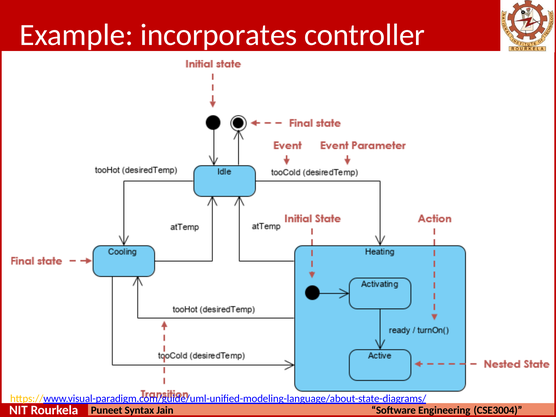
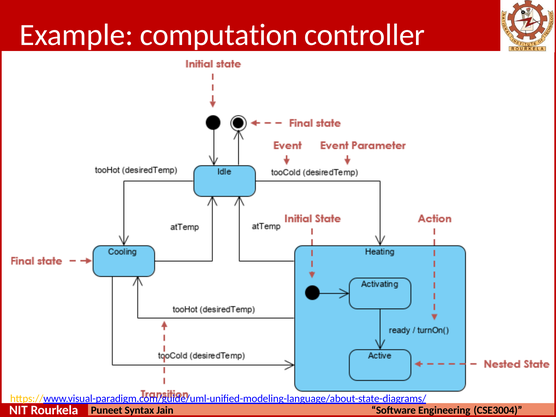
incorporates: incorporates -> computation (219, 35)
